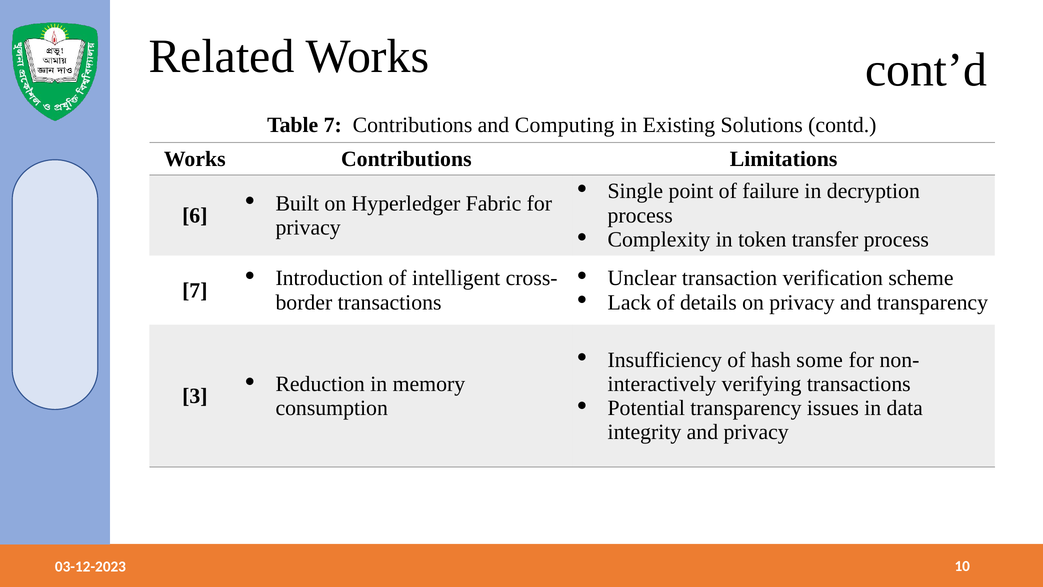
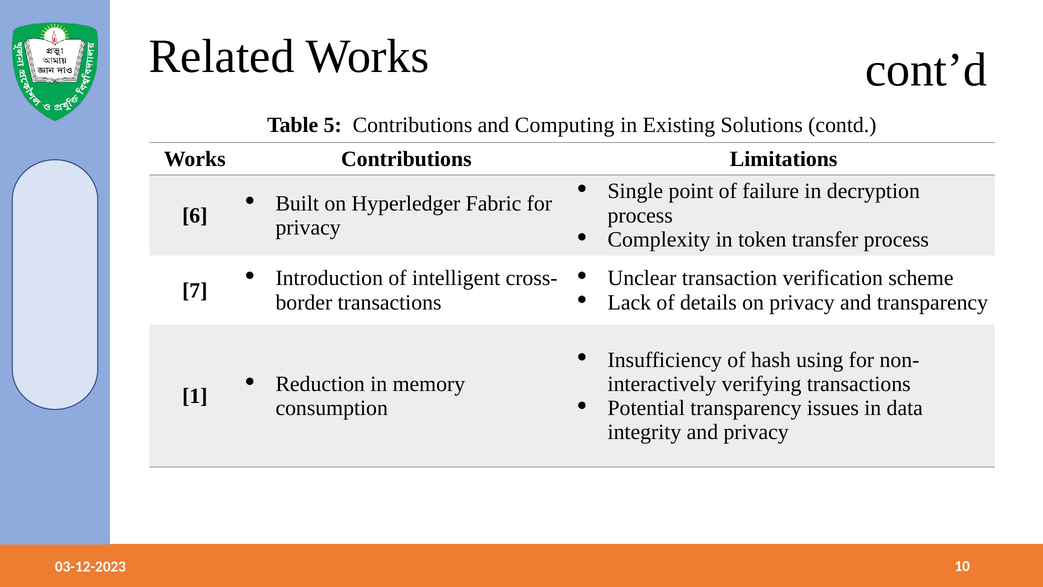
Table 7: 7 -> 5 (333, 125)
some: some -> using (820, 360)
3: 3 -> 1 (195, 396)
